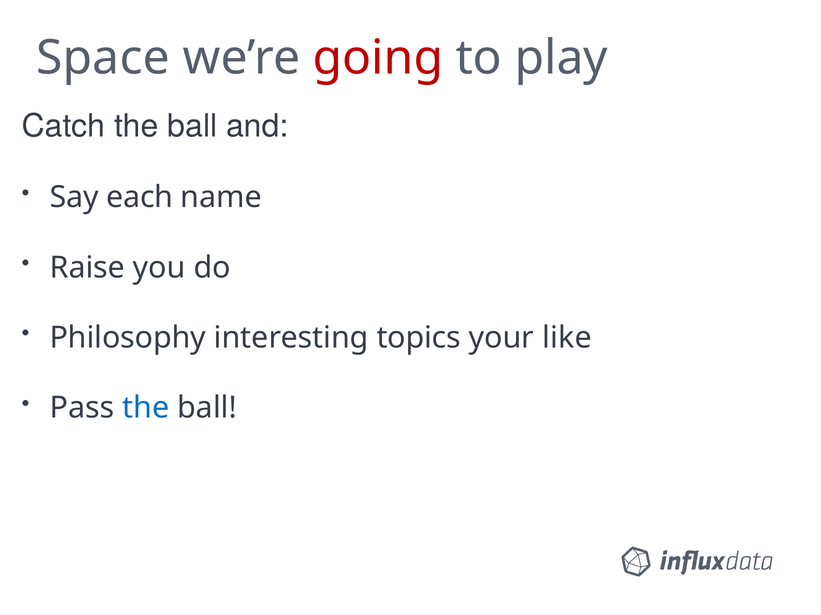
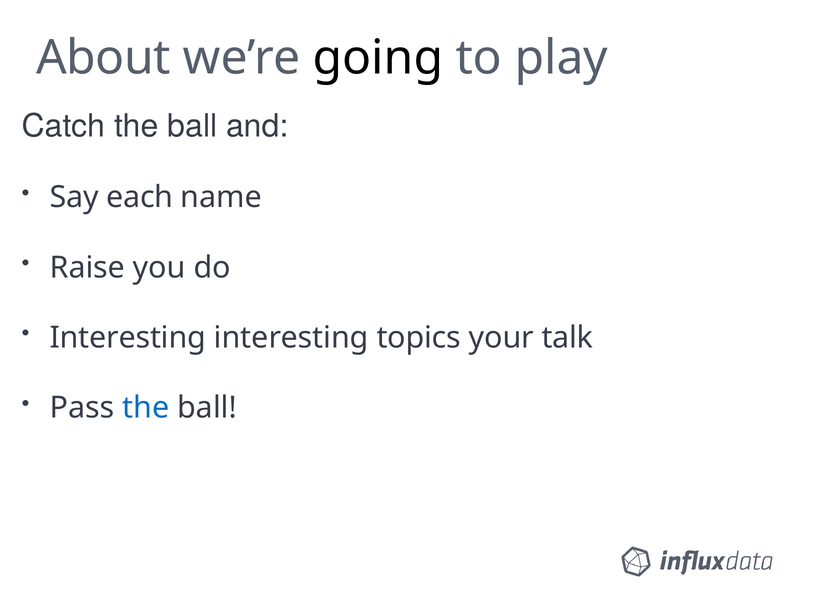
Space: Space -> About (103, 58)
going colour: red -> black (378, 58)
Philosophy: Philosophy -> Interesting (128, 338)
like: like -> talk (567, 338)
